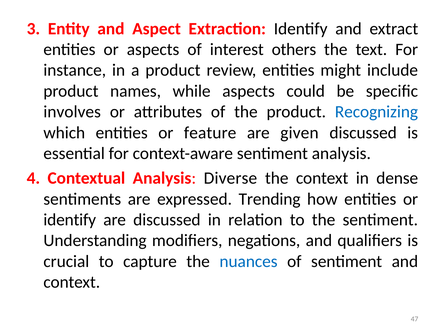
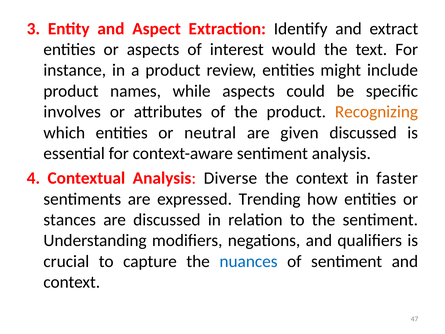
others: others -> would (294, 49)
Recognizing colour: blue -> orange (376, 112)
feature: feature -> neutral (210, 133)
dense: dense -> faster (397, 178)
identify: identify -> stances (70, 220)
